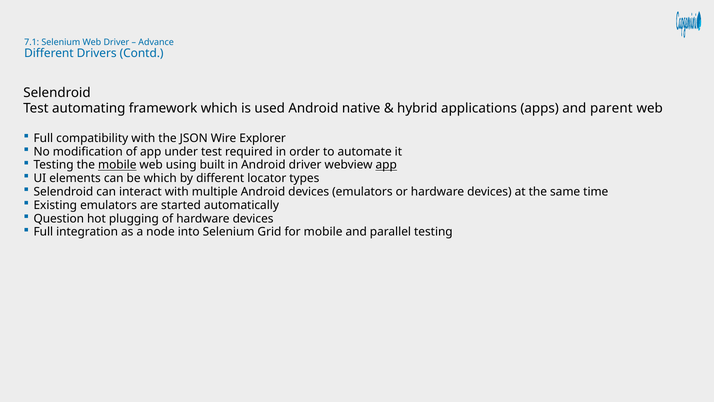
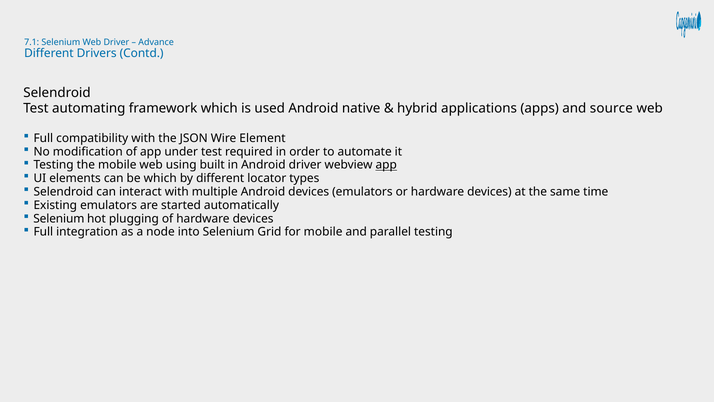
parent: parent -> source (611, 108)
Explorer: Explorer -> Element (263, 138)
mobile underline: present -> none (117, 165)
Question: Question -> Selenium (59, 218)
